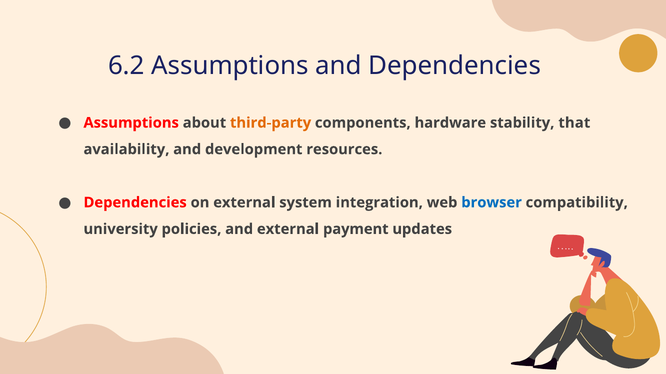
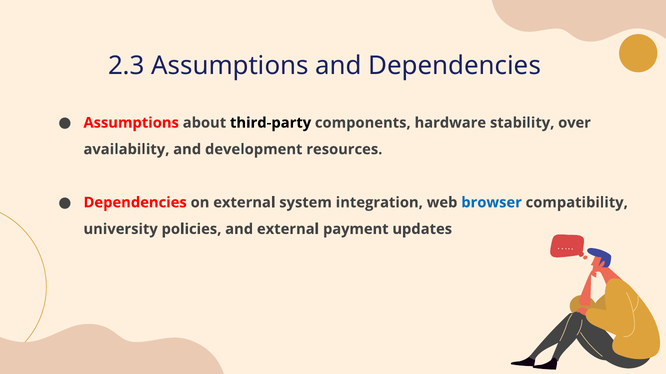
6.2: 6.2 -> 2.3 (126, 66)
third-party colour: orange -> black (271, 123)
that: that -> over (574, 123)
